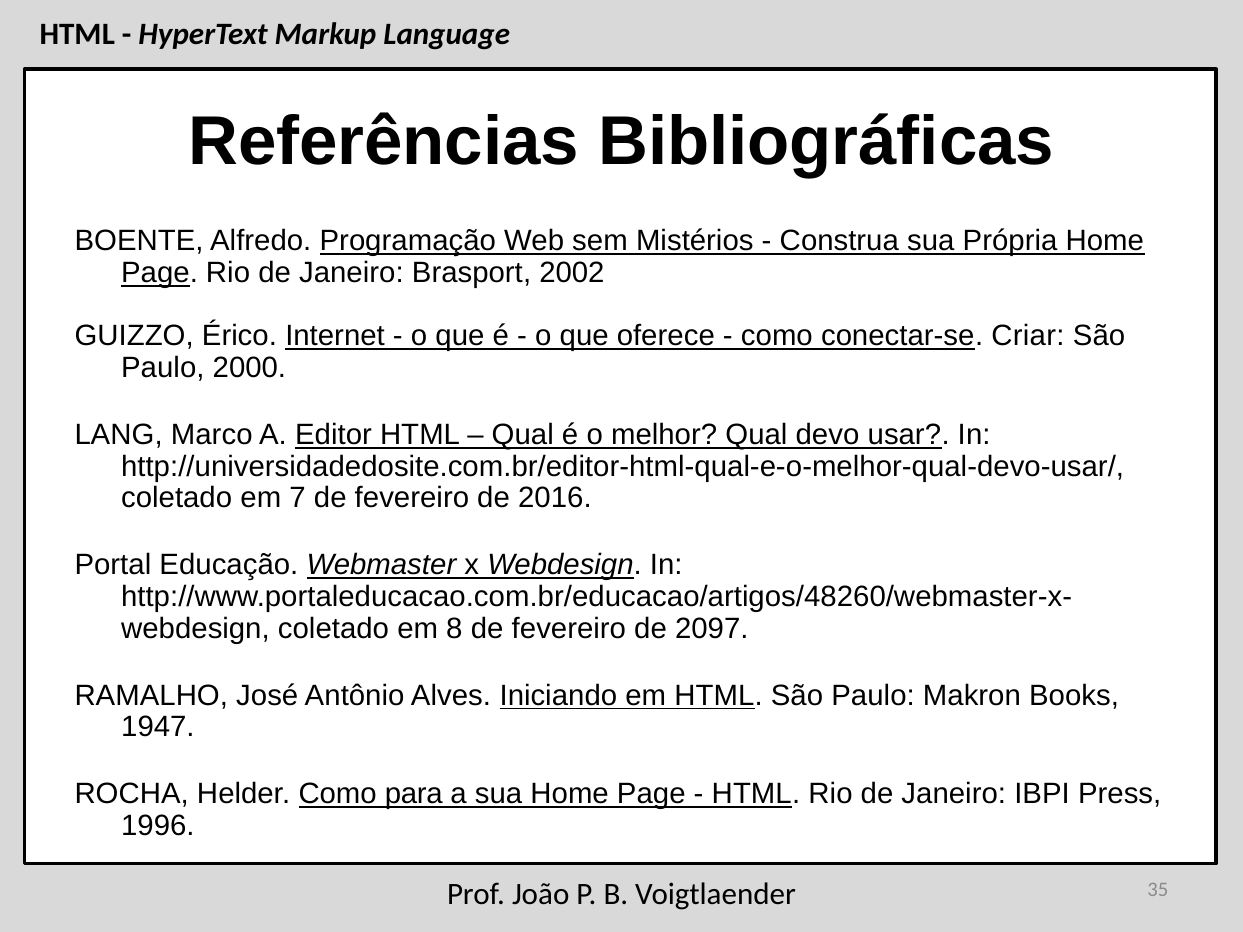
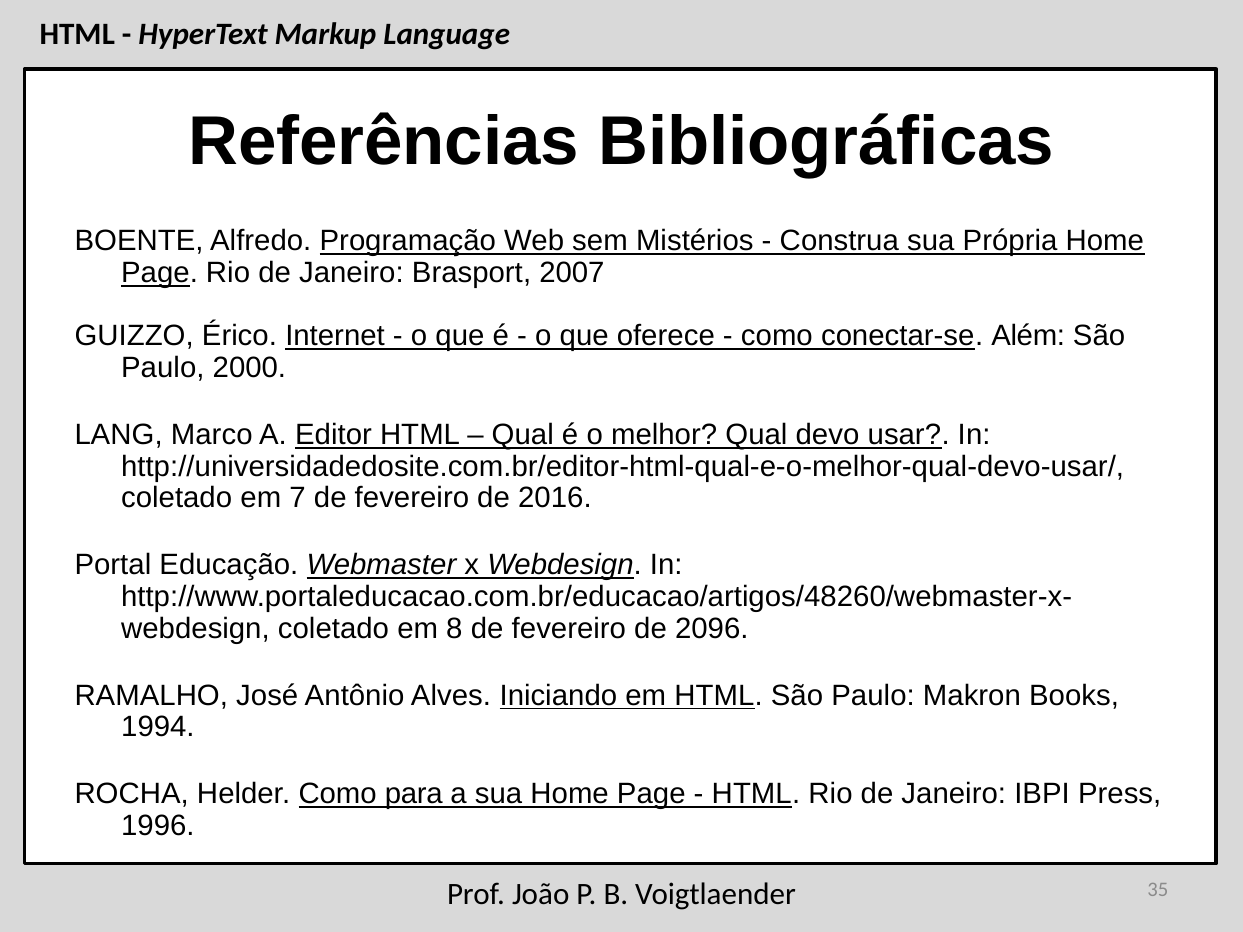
2002: 2002 -> 2007 (572, 273)
Criar: Criar -> Além (1028, 336)
2097: 2097 -> 2096 (712, 629)
1947: 1947 -> 1994 (158, 727)
